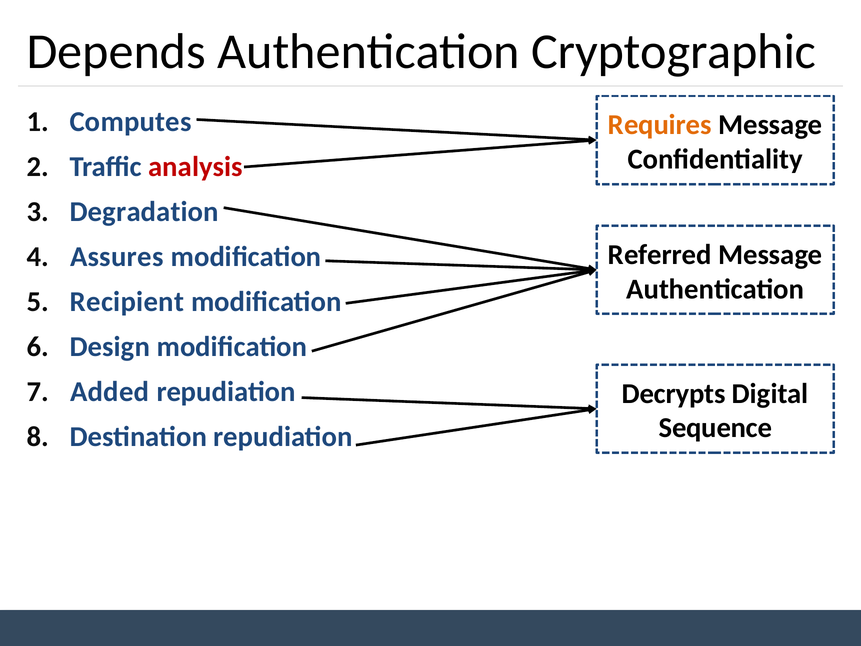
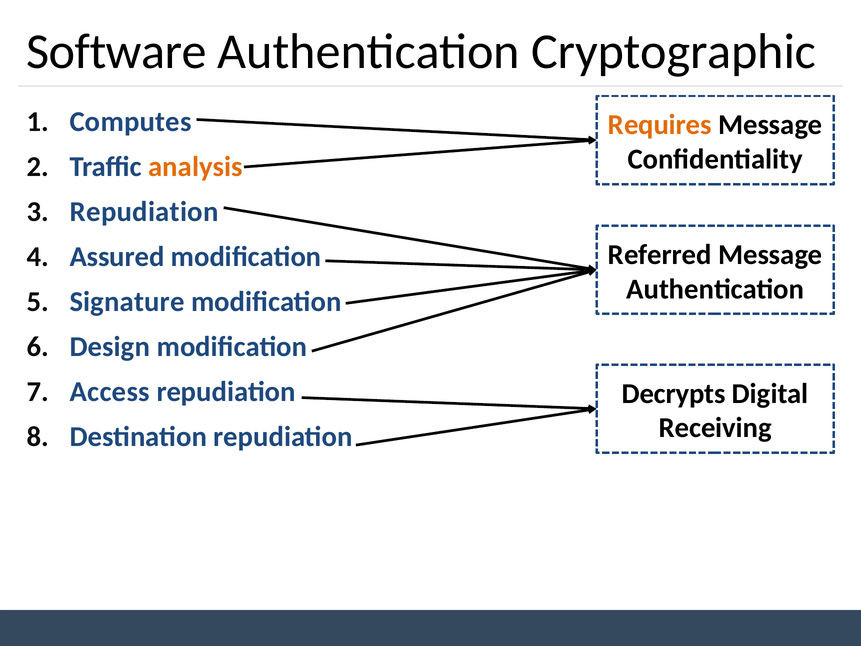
Depends: Depends -> Software (116, 52)
analysis colour: red -> orange (195, 167)
Degradation: Degradation -> Repudiation (144, 212)
Assures: Assures -> Assured (117, 257)
Recipient: Recipient -> Signature (127, 302)
Added: Added -> Access (110, 392)
Sequence: Sequence -> Receiving (715, 428)
